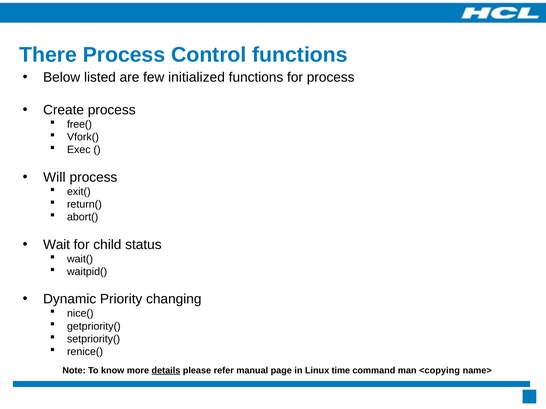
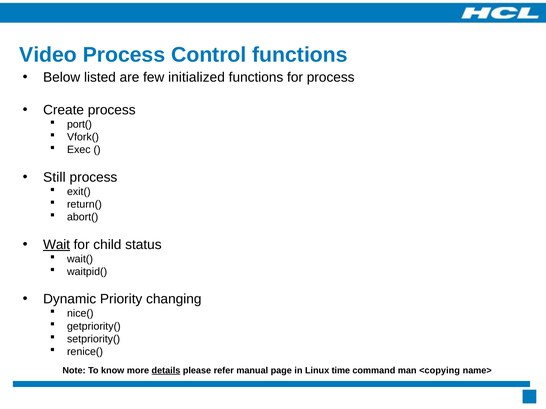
There: There -> Video (48, 55)
free(: free( -> port( (79, 125)
Will: Will -> Still (54, 178)
Wait underline: none -> present (57, 245)
